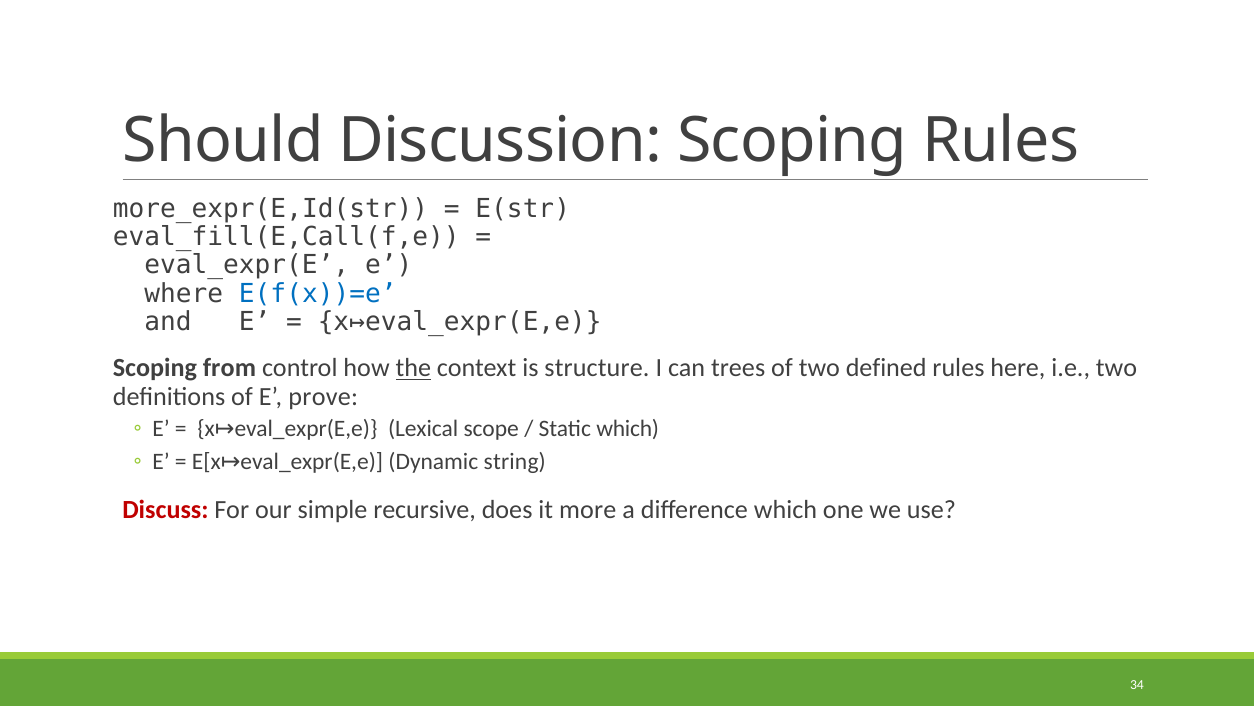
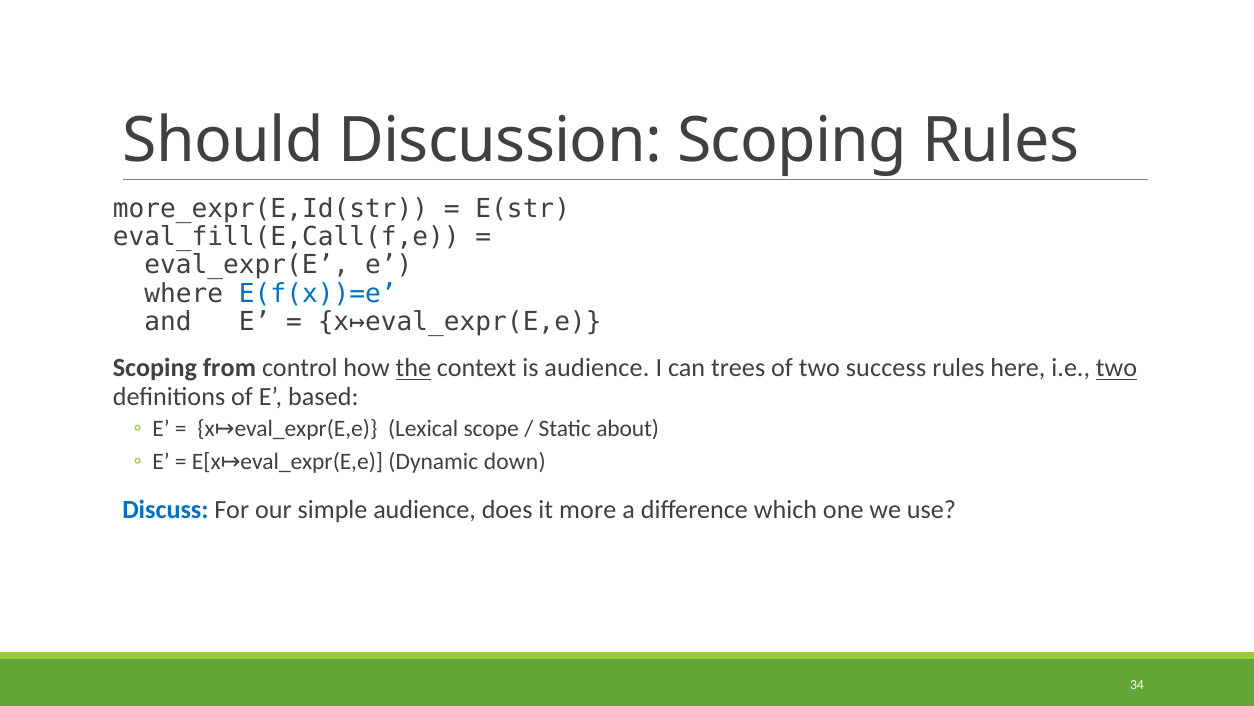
is structure: structure -> audience (597, 368)
defined: defined -> success (886, 368)
two underline: none -> present (1117, 368)
prove: prove -> based (323, 396)
Static which: which -> about (628, 428)
string: string -> down (515, 461)
Discuss colour: red -> blue (165, 509)
simple recursive: recursive -> audience (425, 509)
